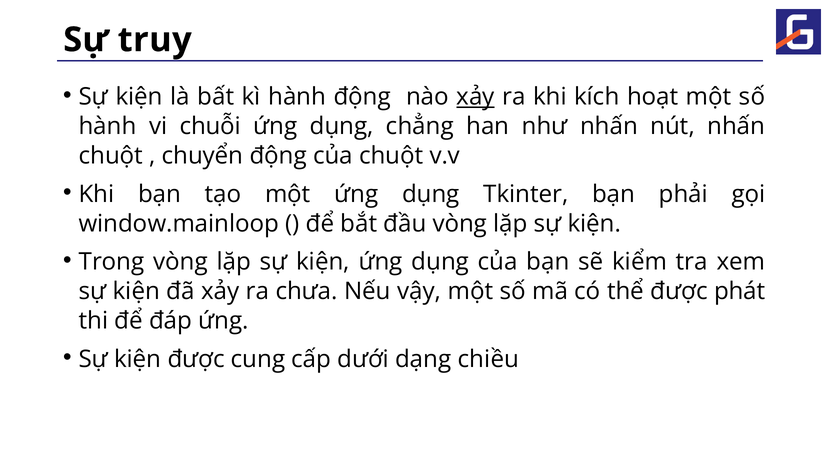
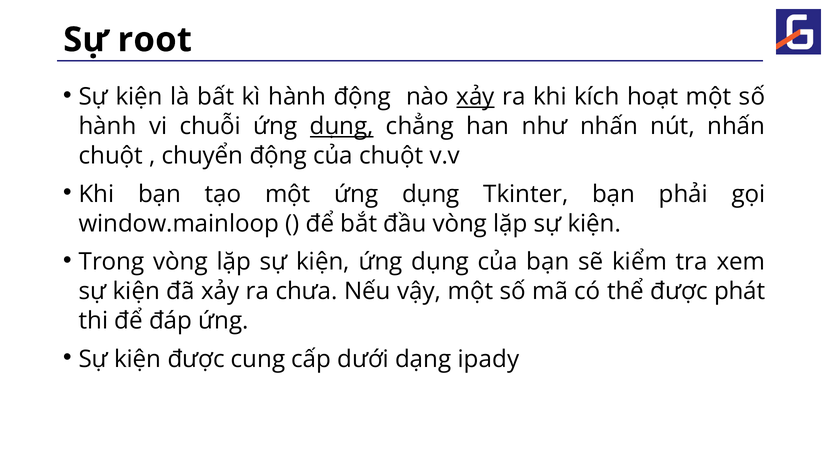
truy: truy -> root (155, 40)
dụng underline: none -> present (342, 127)
chiều: chiều -> ipady (488, 359)
